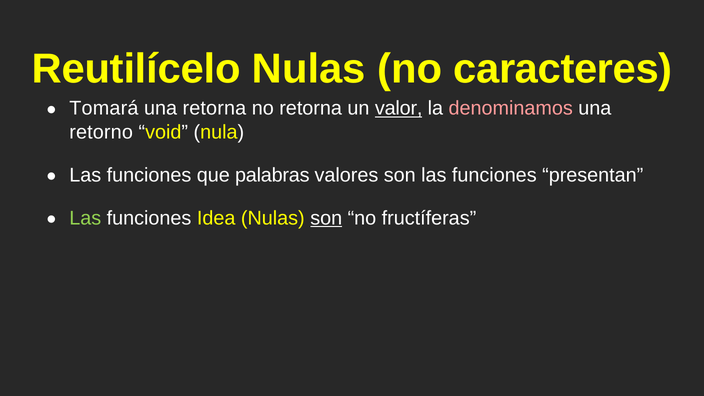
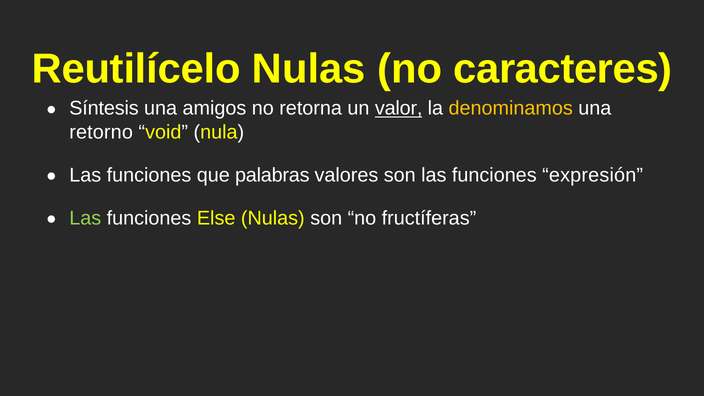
Tomará: Tomará -> Síntesis (104, 108)
una retorna: retorna -> amigos (214, 108)
denominamos colour: pink -> yellow (511, 108)
presentan: presentan -> expresión (593, 175)
Idea: Idea -> Else (216, 218)
son underline: present -> none (326, 218)
